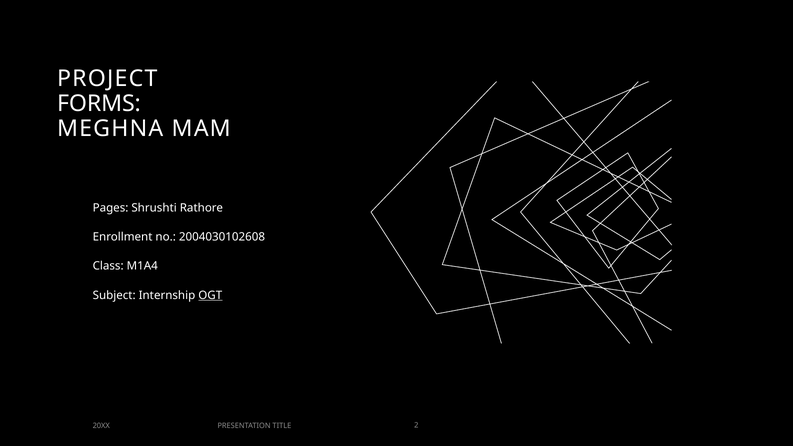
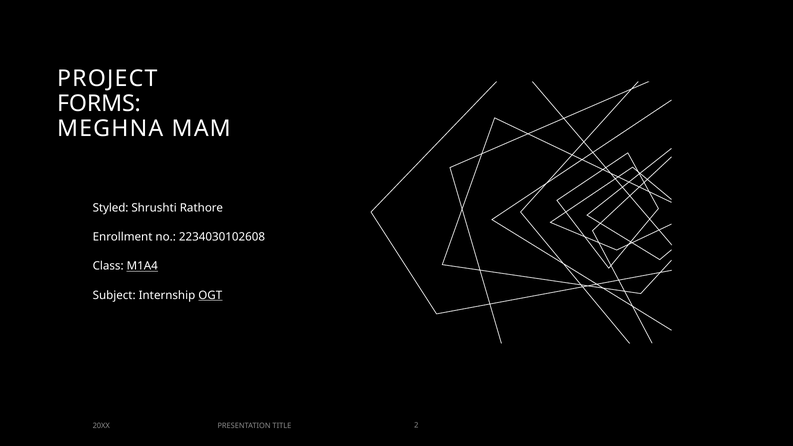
Pages: Pages -> Styled (111, 208)
2004030102608: 2004030102608 -> 2234030102608 (222, 237)
M1A4 underline: none -> present (142, 266)
